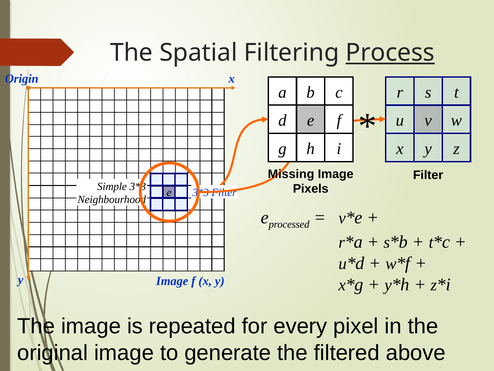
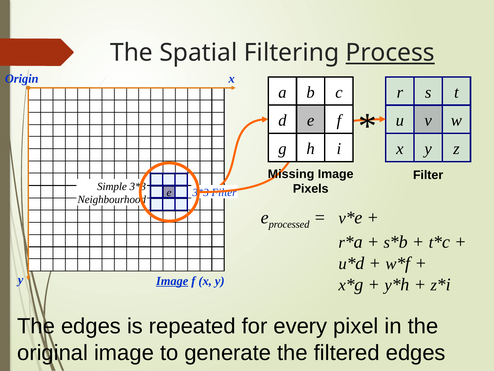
Image underline: none -> present (172, 281)
The image: image -> edges (91, 326)
filtered above: above -> edges (416, 352)
